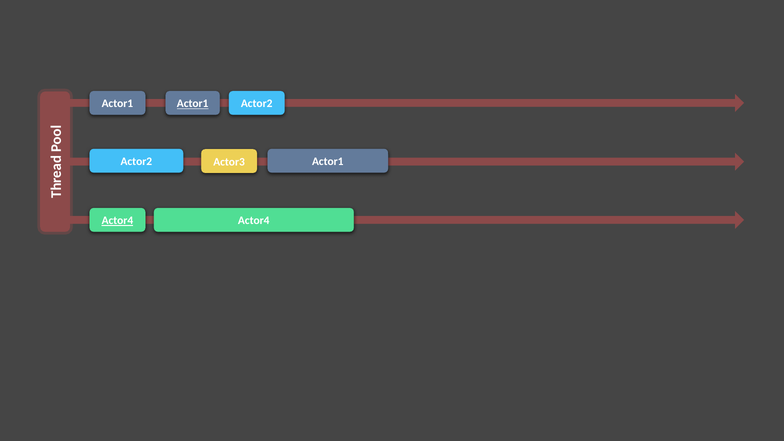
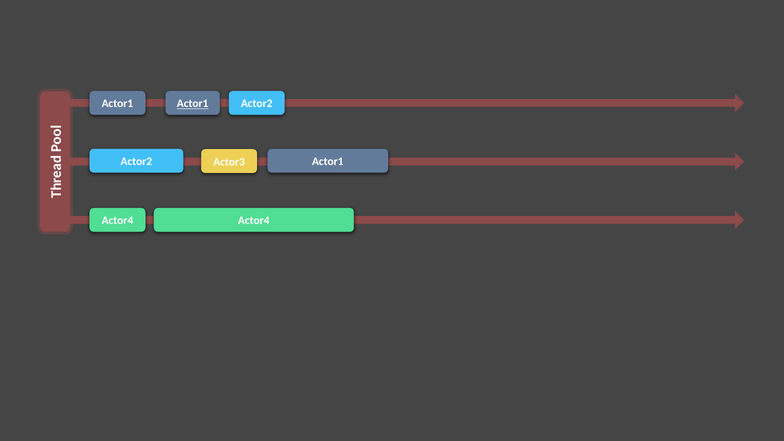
Actor4 underline: present -> none (117, 221)
